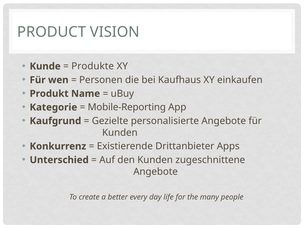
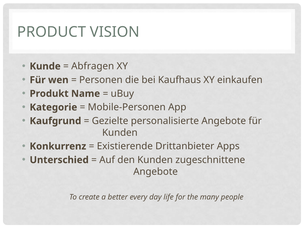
Produkte: Produkte -> Abfragen (93, 66)
Mobile-Reporting: Mobile-Reporting -> Mobile-Personen (127, 107)
